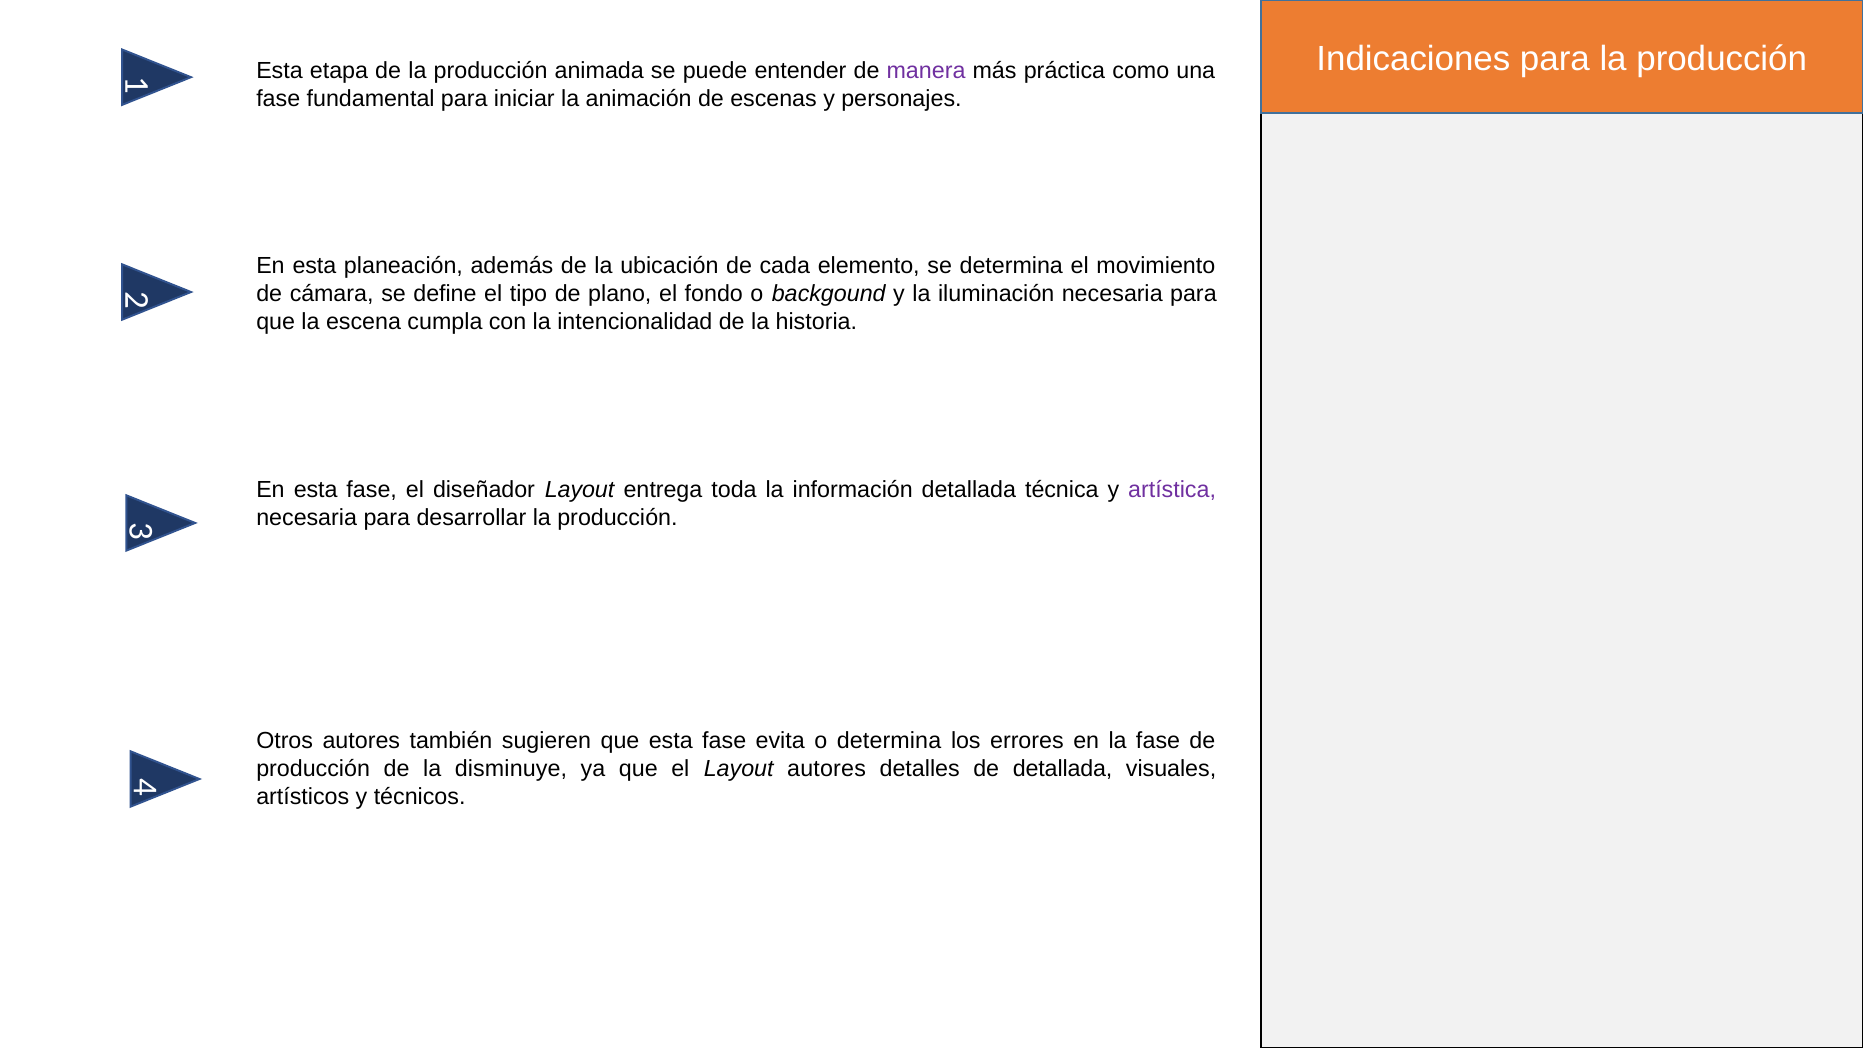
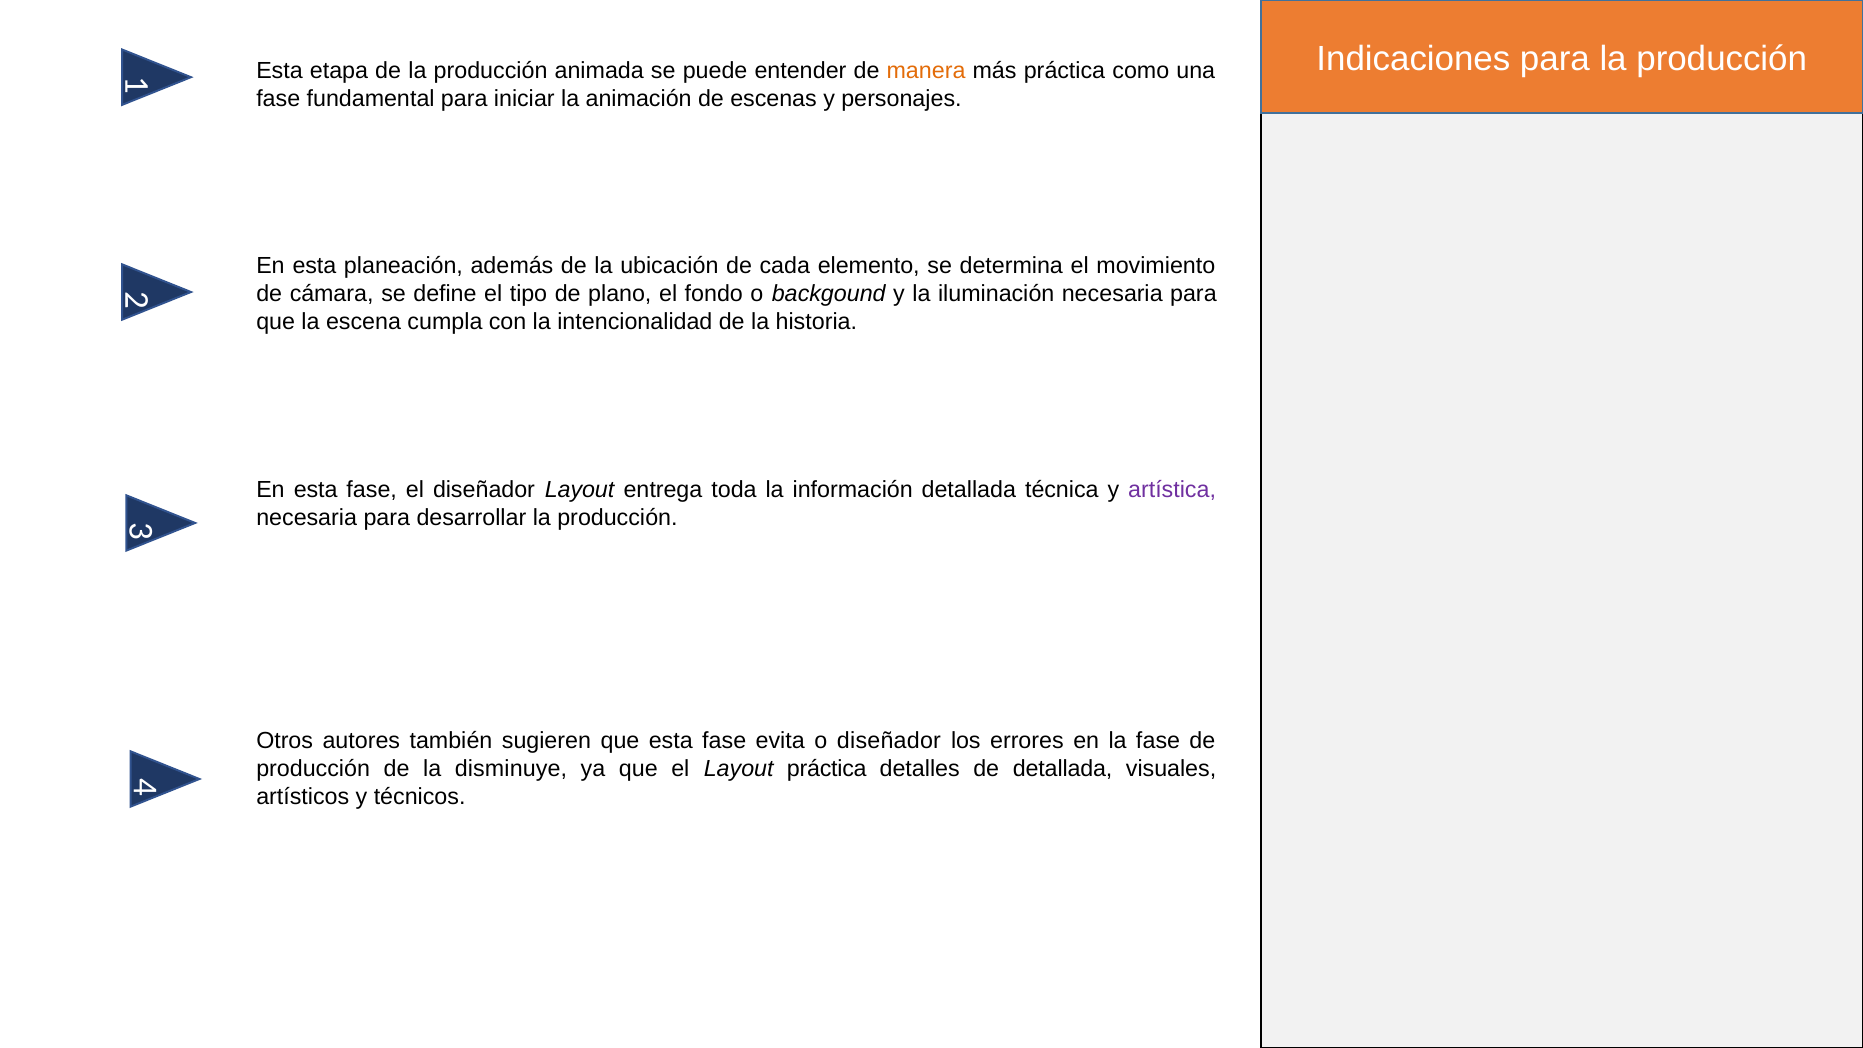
manera colour: purple -> orange (926, 71)
o determina: determina -> diseñador (889, 741)
Layout autores: autores -> práctica (827, 769)
